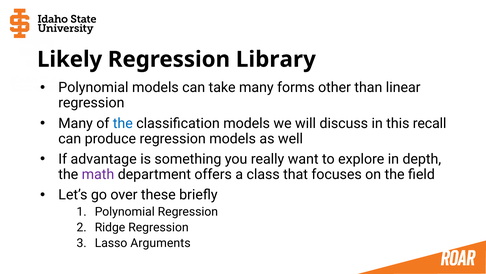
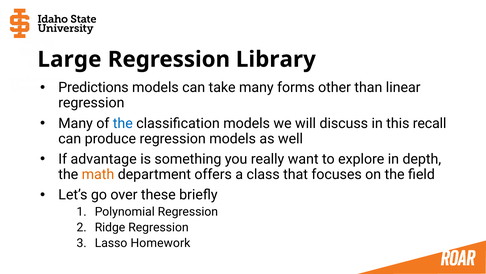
Likely: Likely -> Large (69, 59)
Polynomial: Polynomial -> Predictions (93, 87)
math colour: purple -> orange (98, 174)
Arguments: Arguments -> Homework (160, 242)
